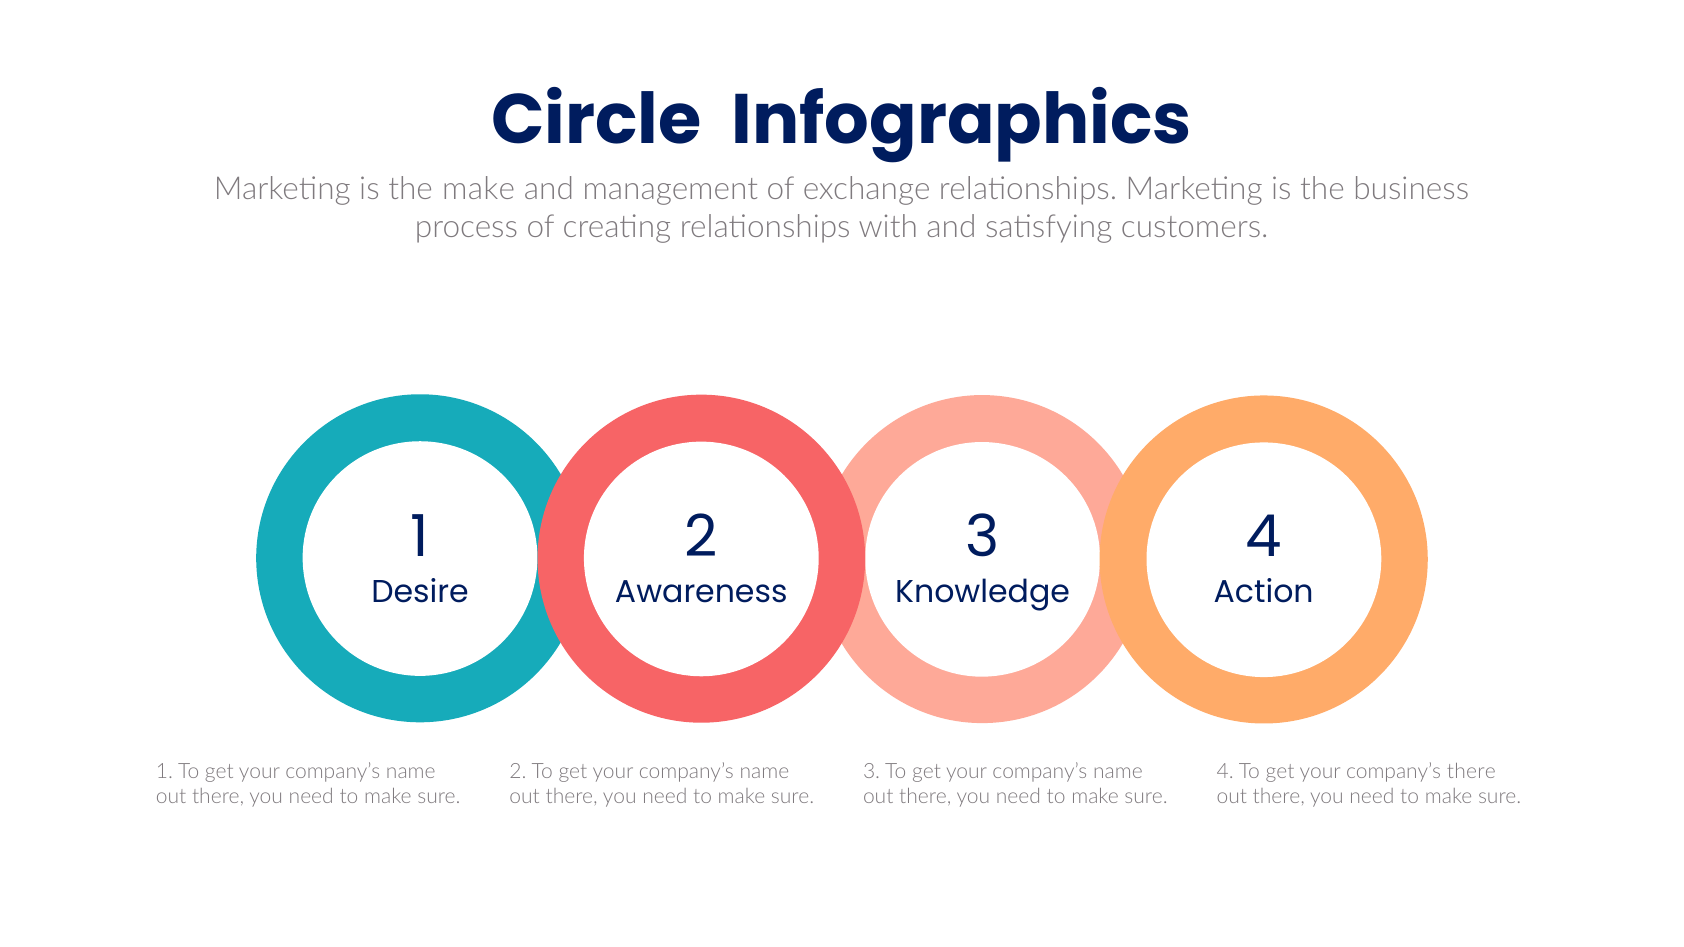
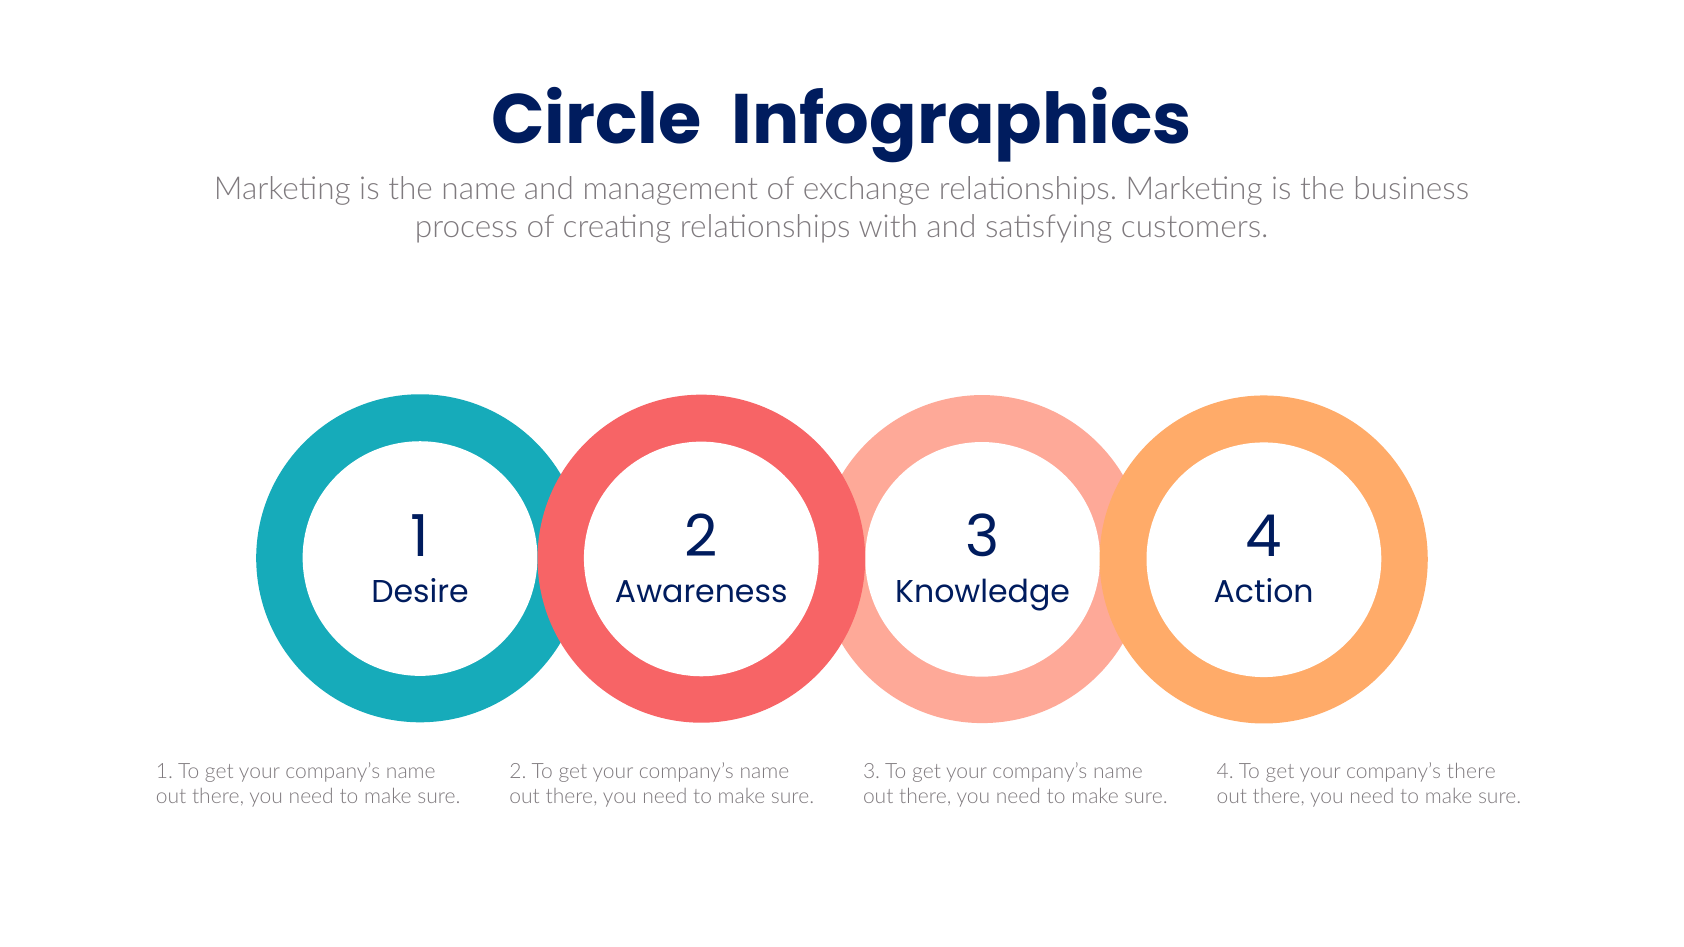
the make: make -> name (479, 189)
